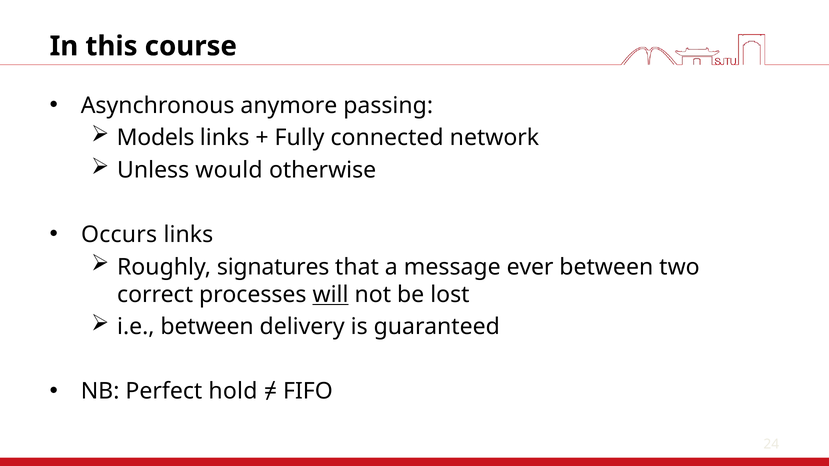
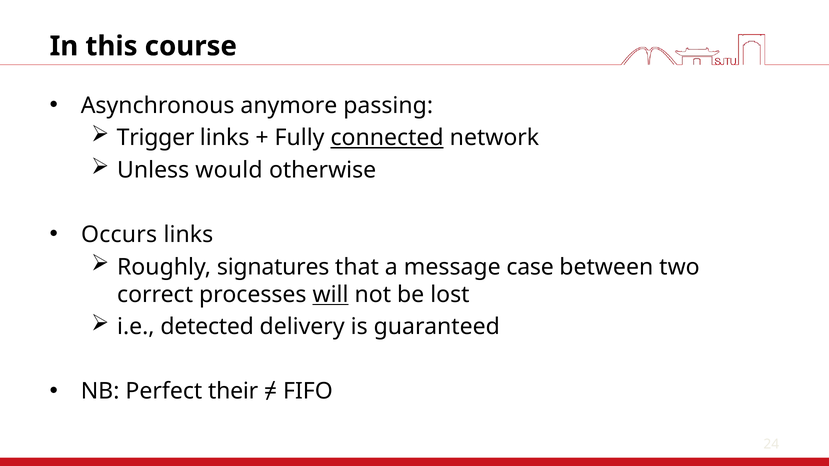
Models: Models -> Trigger (156, 138)
connected underline: none -> present (387, 138)
ever: ever -> case (530, 267)
i.e between: between -> detected (207, 327)
hold: hold -> their (233, 392)
